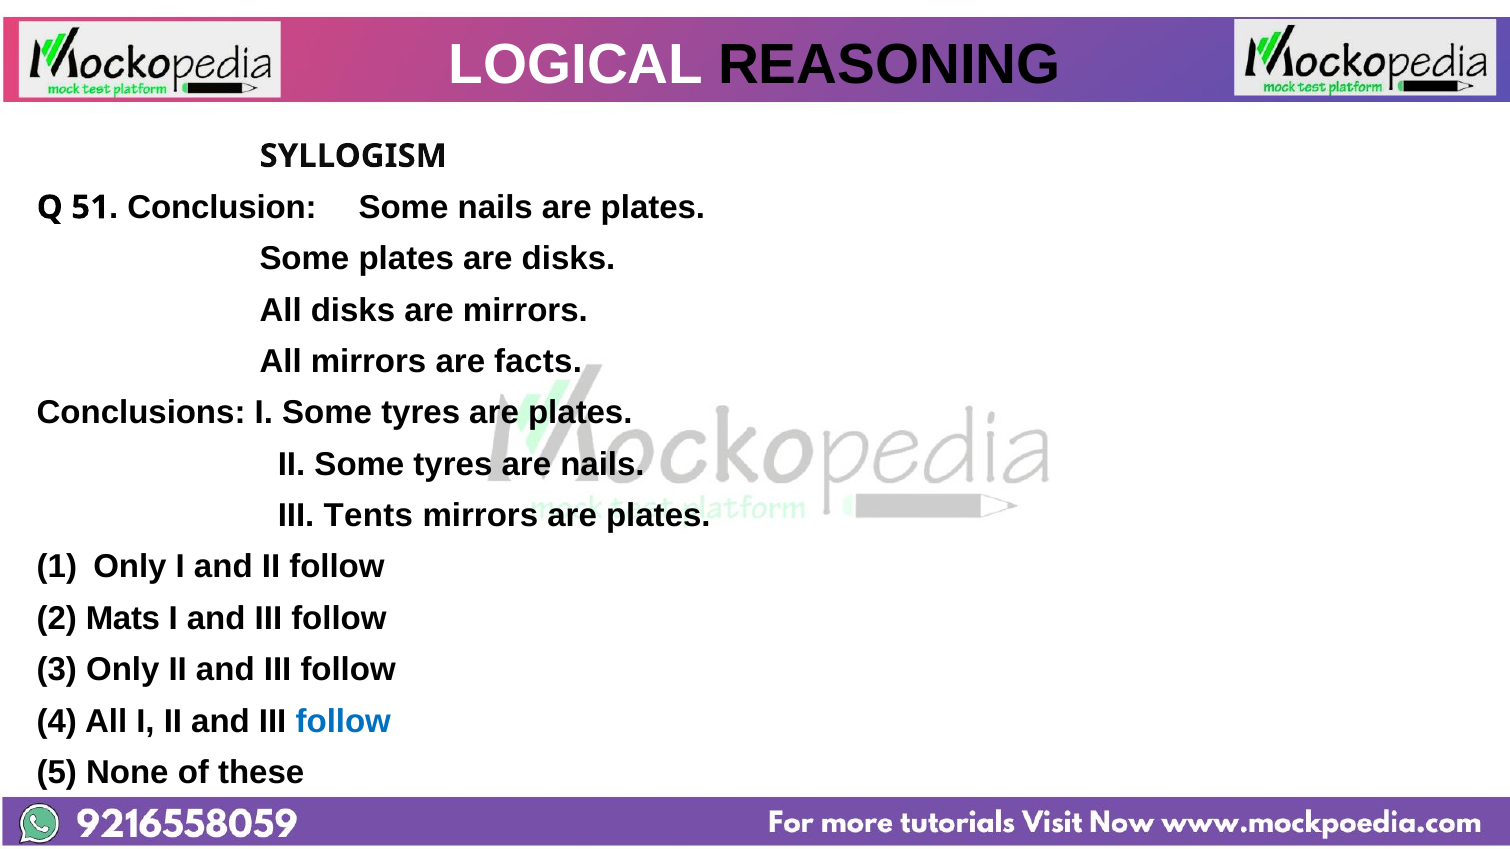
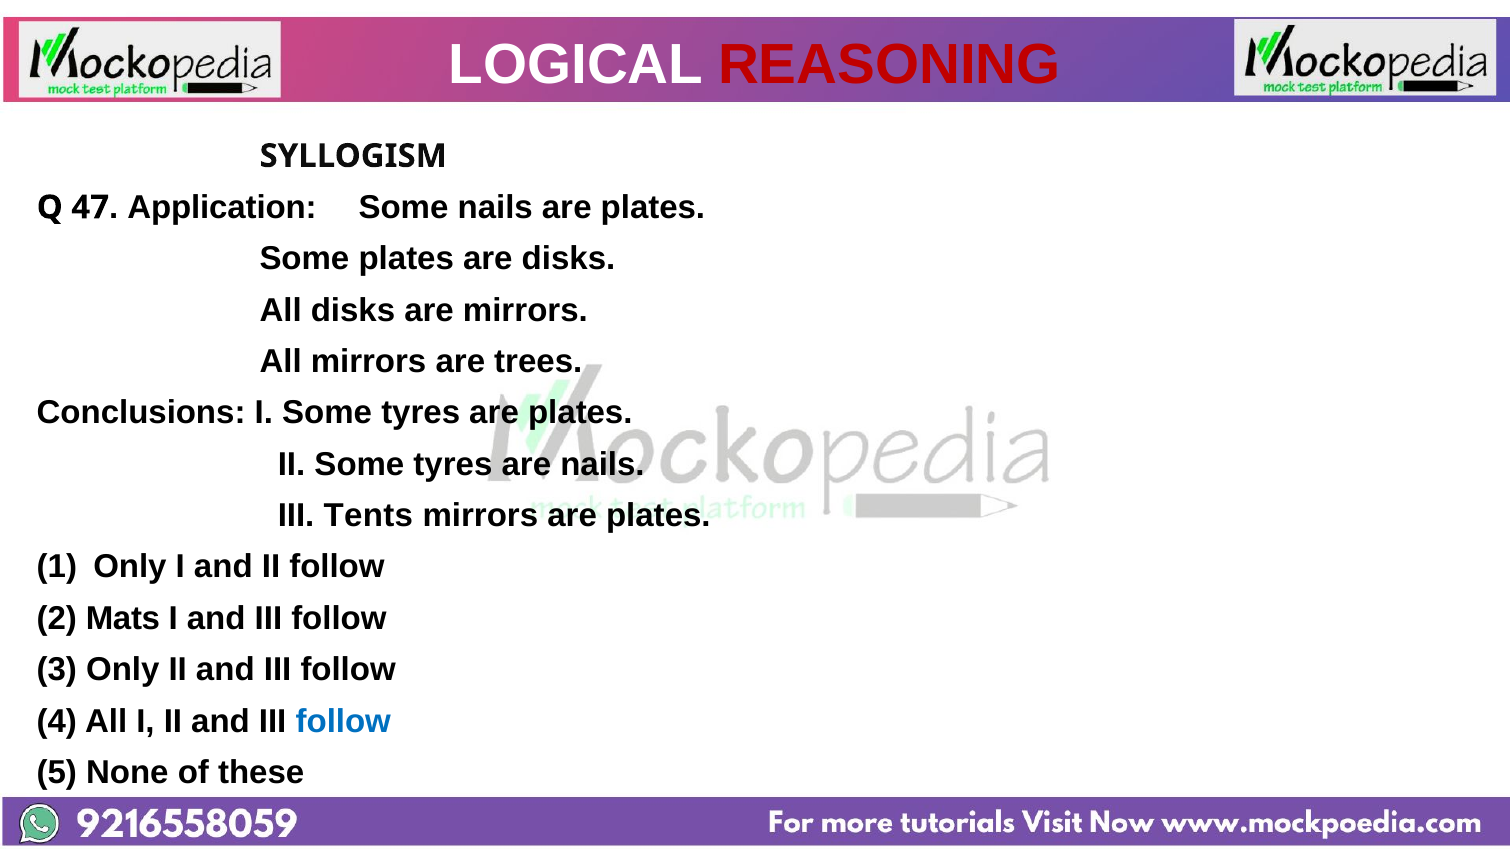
REASONING colour: black -> red (889, 65)
51: 51 -> 47 (90, 207)
Conclusion: Conclusion -> Application (222, 207)
facts: facts -> trees (538, 362)
